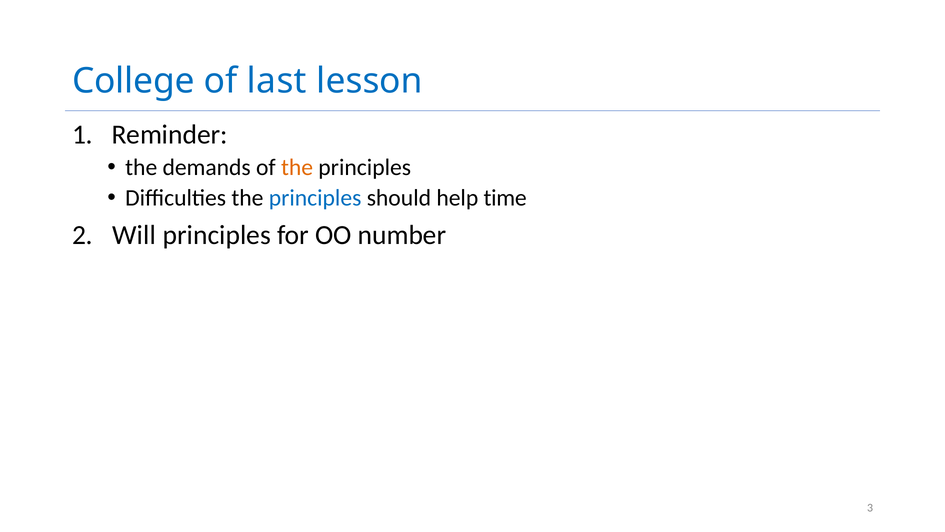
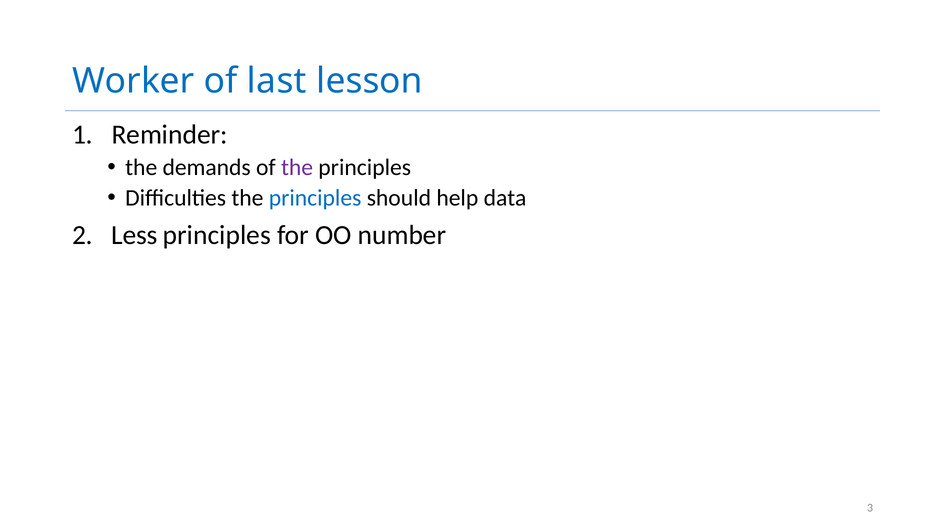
College: College -> Worker (133, 81)
the colour: orange -> purple (297, 167)
time: time -> data (505, 198)
Will: Will -> Less (134, 235)
